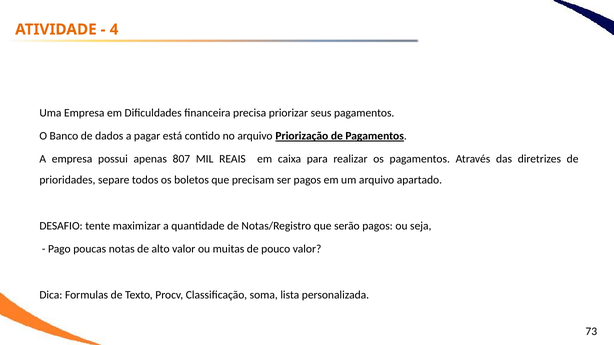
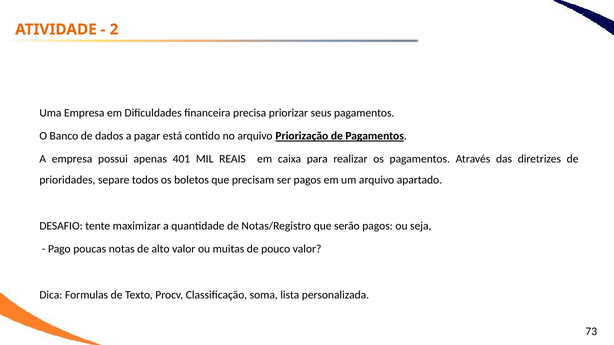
4: 4 -> 2 (114, 29)
807: 807 -> 401 (181, 159)
